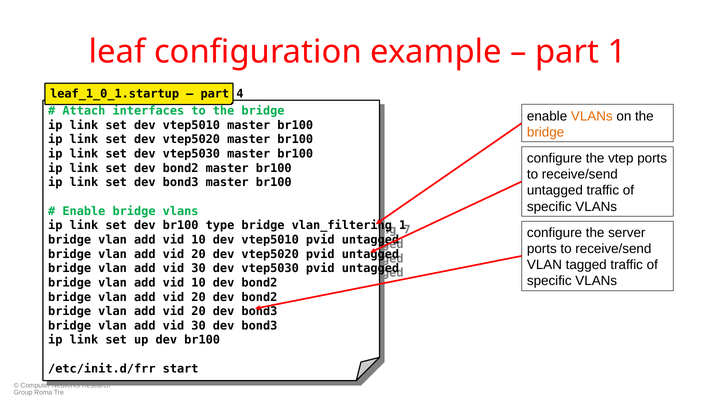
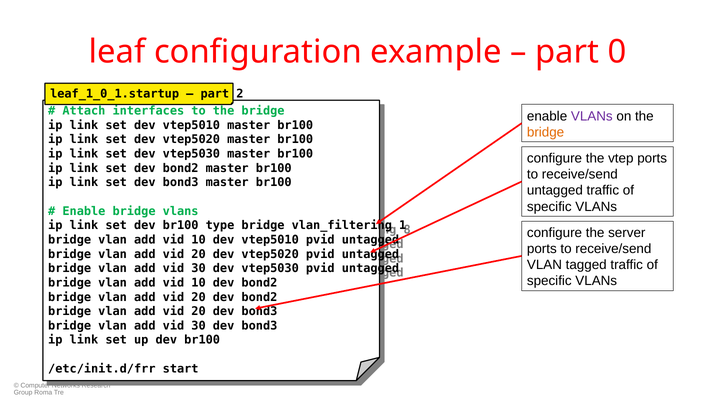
part 1: 1 -> 0 (617, 52)
4: 4 -> 2 (240, 94)
VLANs colour: orange -> purple (592, 116)
7: 7 -> 8 (407, 230)
